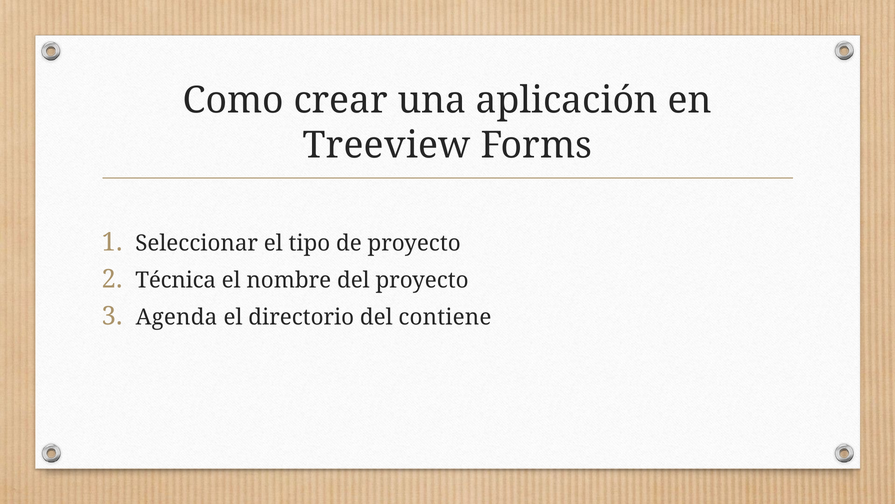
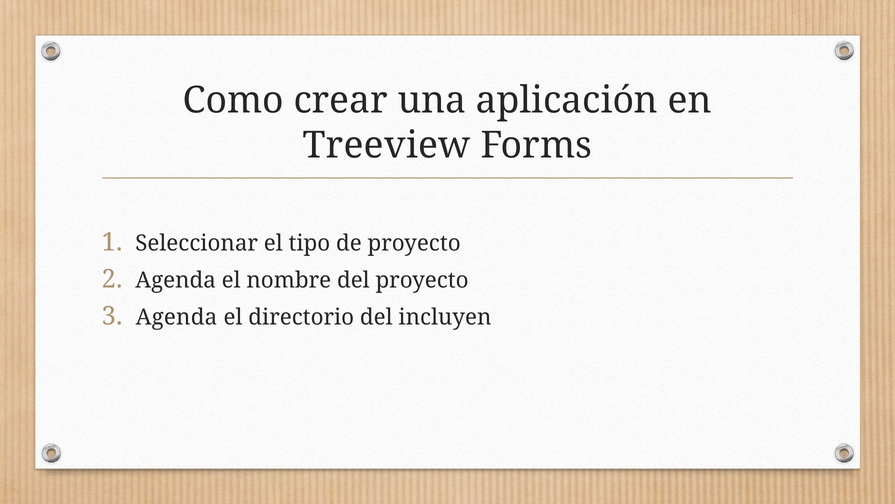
Técnica: Técnica -> Agenda (176, 280)
contiene: contiene -> incluyen (445, 317)
